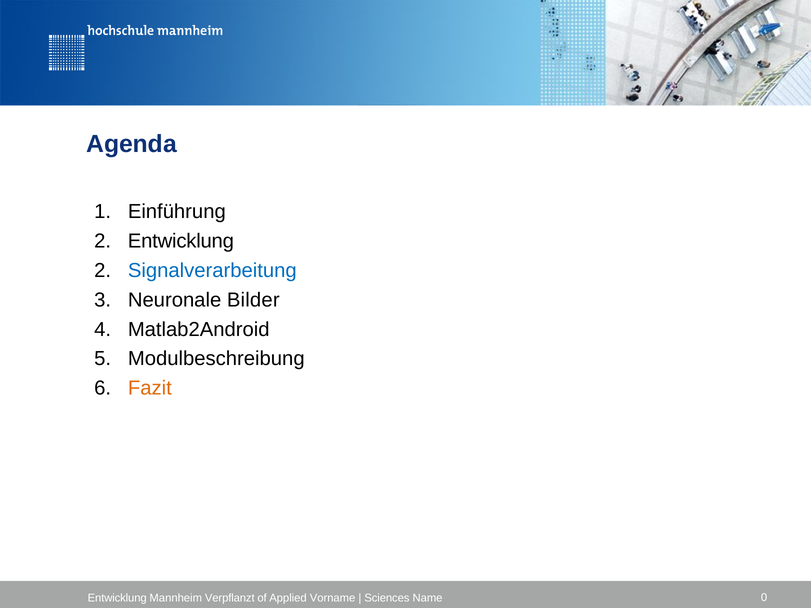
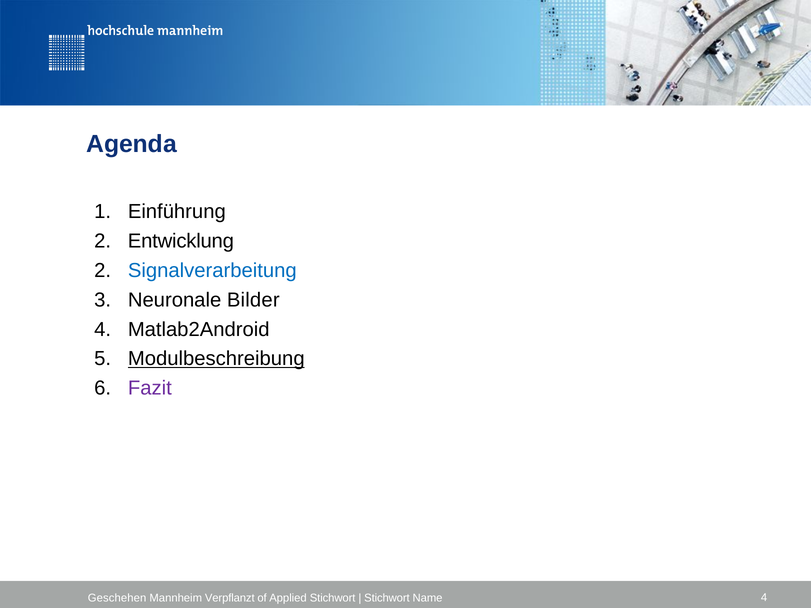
Modulbeschreibung underline: none -> present (216, 359)
Fazit colour: orange -> purple (150, 388)
Entwicklung: Entwicklung -> Geschehen (117, 598)
Applied Vorname: Vorname -> Stichwort (333, 598)
Sciences: Sciences -> Stichwort (387, 598)
Name 0: 0 -> 4 (764, 598)
